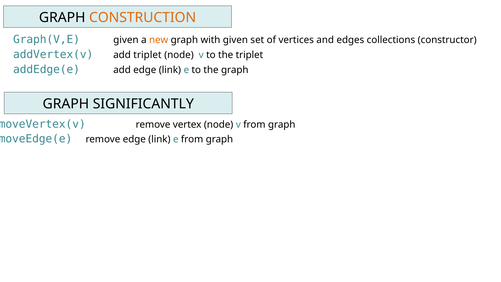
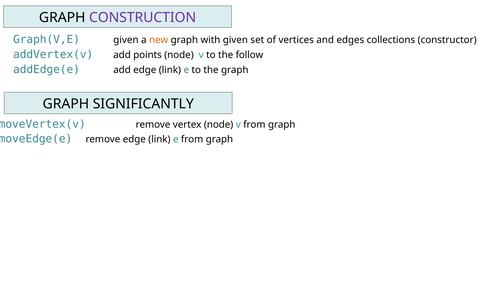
CONSTRUCTION colour: orange -> purple (143, 18)
add triplet: triplet -> points (148, 55)
the triplet: triplet -> follow (249, 55)
